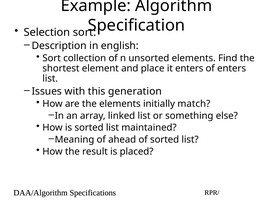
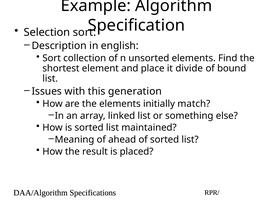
it enters: enters -> divide (189, 69)
of enters: enters -> bound (232, 69)
